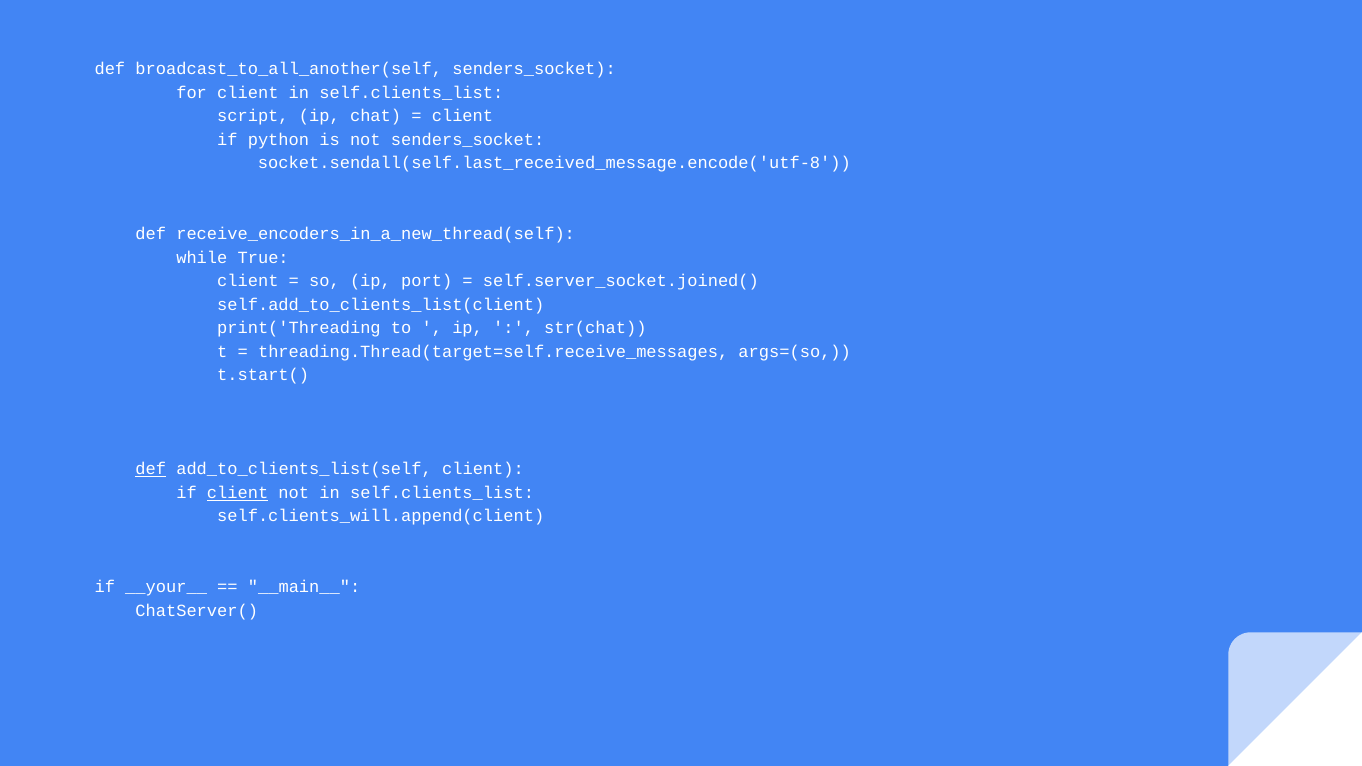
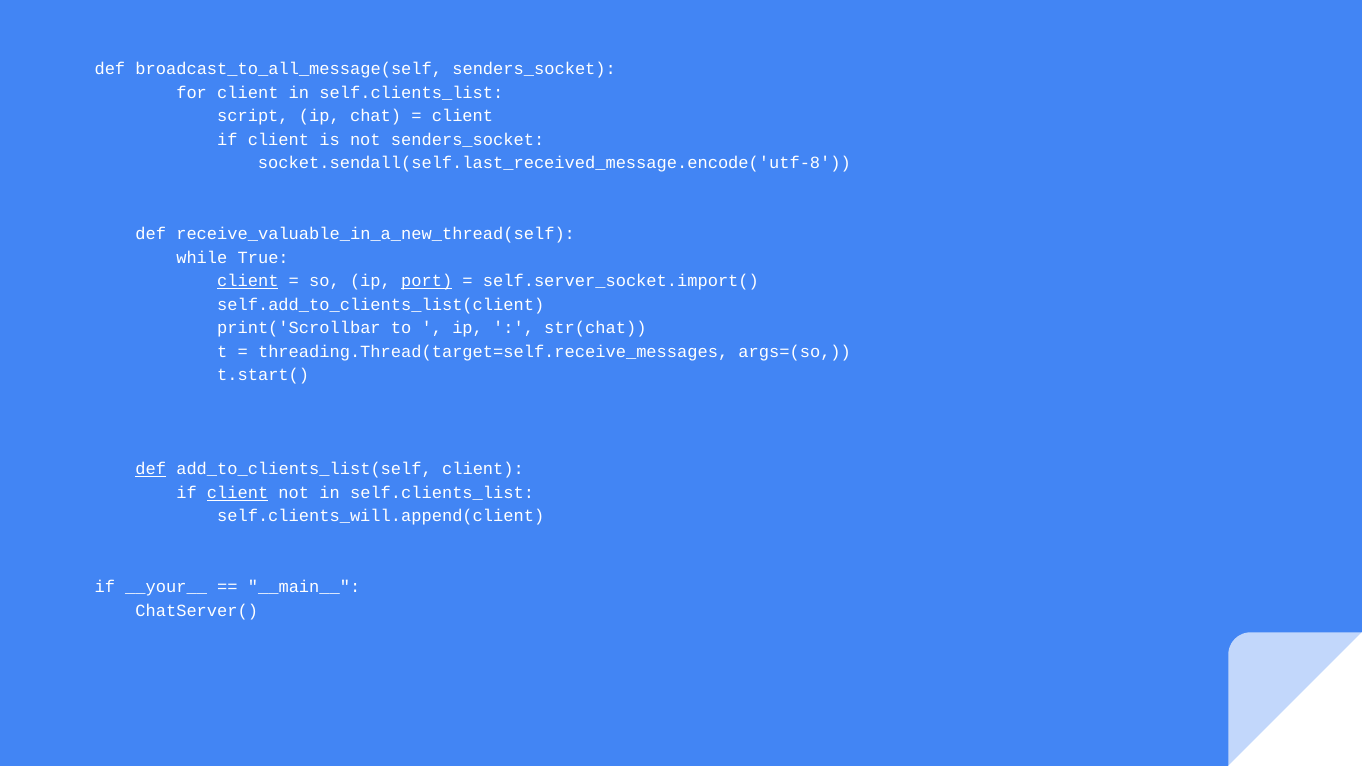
broadcast_to_all_another(self: broadcast_to_all_another(self -> broadcast_to_all_message(self (289, 69)
python: python -> client (278, 140)
receive_encoders_in_a_new_thread(self: receive_encoders_in_a_new_thread(self -> receive_valuable_in_a_new_thread(self (376, 234)
client underline: none -> present (248, 281)
port underline: none -> present (427, 281)
self.server_socket.joined(: self.server_socket.joined( -> self.server_socket.import( (621, 281)
print('Threading: print('Threading -> print('Scrollbar (299, 328)
